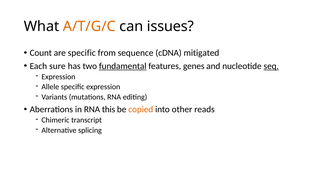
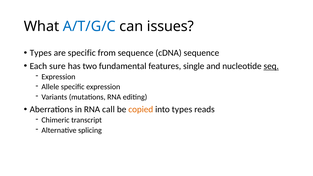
A/T/G/C colour: orange -> blue (89, 26)
Count: Count -> Types (41, 53)
cDNA mitigated: mitigated -> sequence (201, 53)
fundamental underline: present -> none (123, 66)
genes: genes -> single (194, 66)
this: this -> call (108, 109)
into other: other -> types (182, 109)
